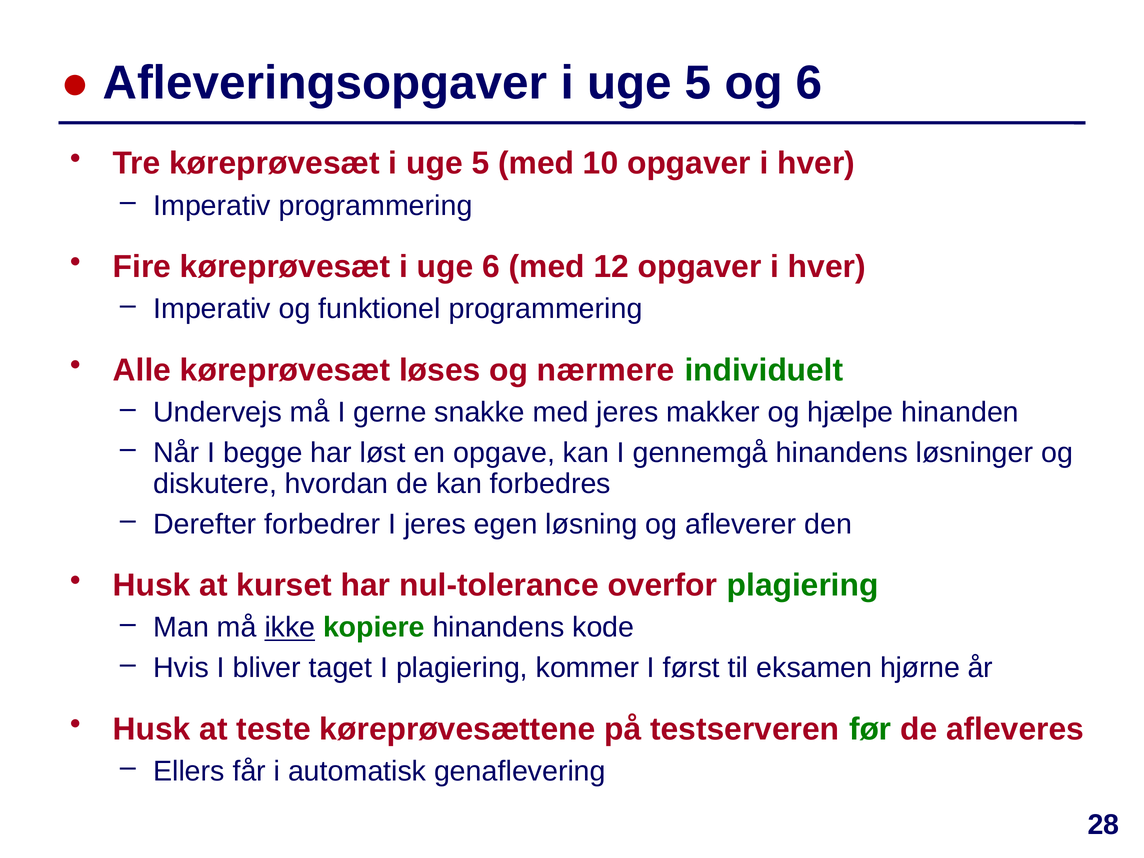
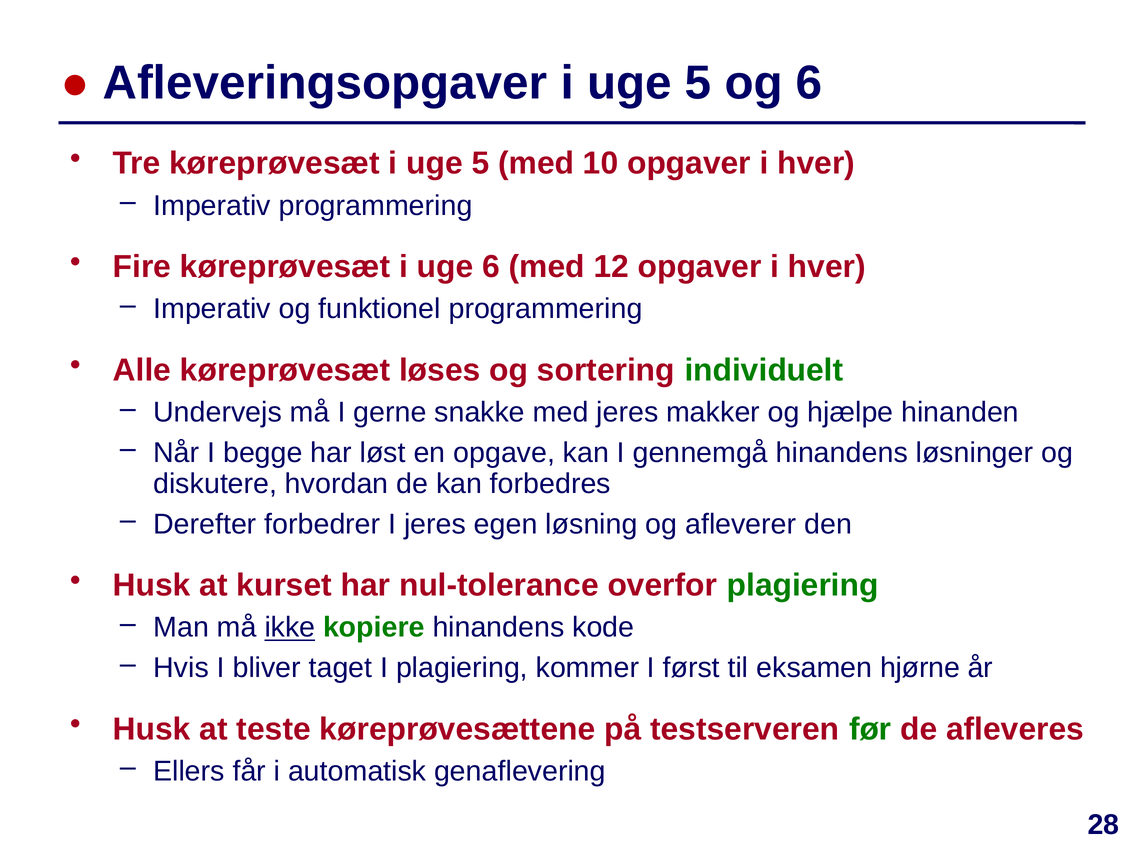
nærmere: nærmere -> sortering (606, 370)
